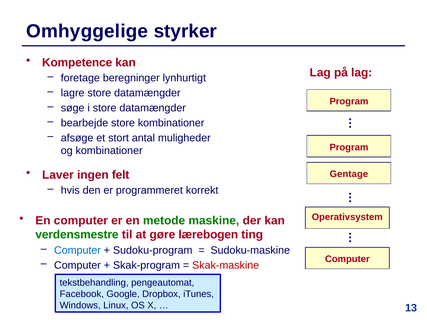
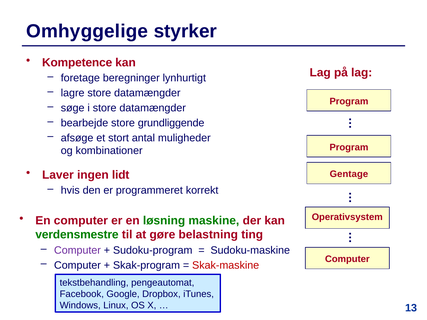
store kombinationer: kombinationer -> grundliggende (171, 123)
felt: felt -> lidt (121, 175)
metode: metode -> løsning (164, 221)
lærebogen: lærebogen -> belastning (208, 235)
Computer colour: blue -> purple (77, 250)
